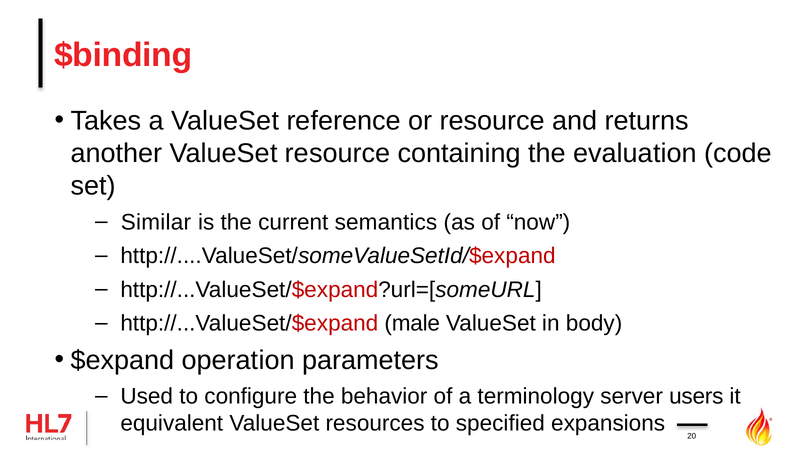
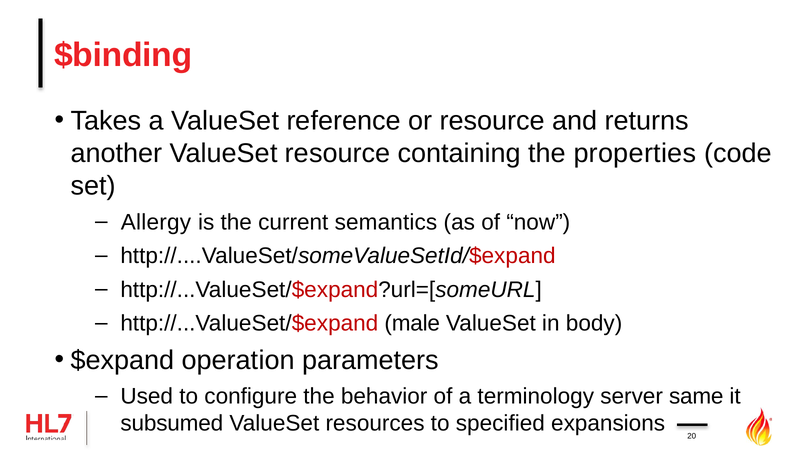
evaluation: evaluation -> properties (635, 154)
Similar: Similar -> Allergy (156, 222)
users: users -> same (696, 397)
equivalent: equivalent -> subsumed (172, 424)
